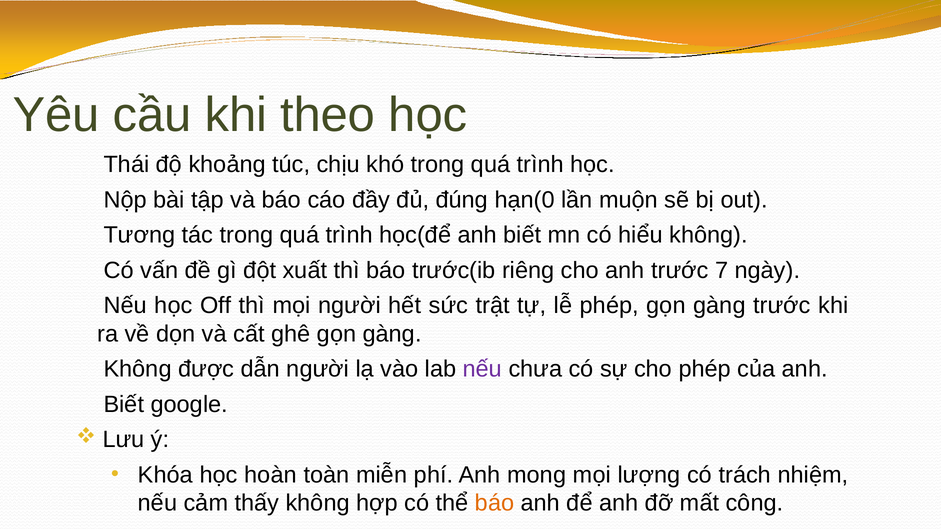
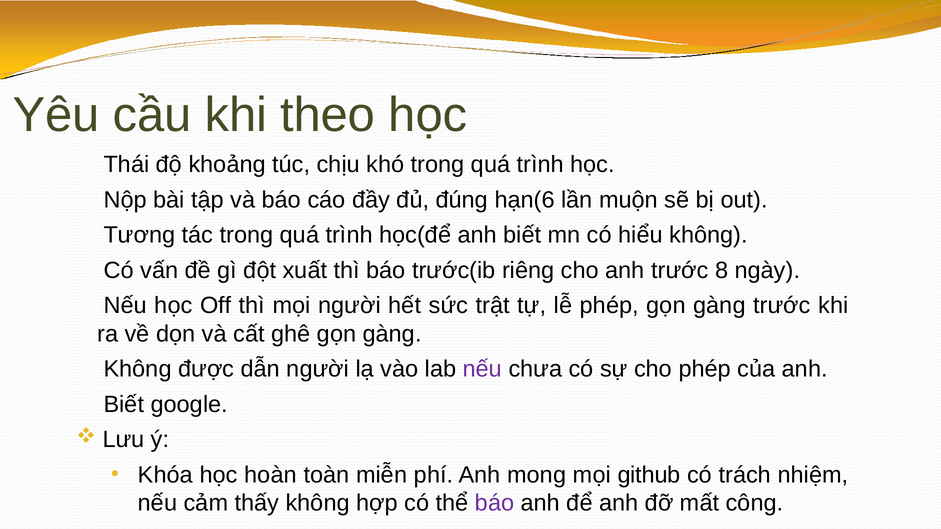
hạn(0: hạn(0 -> hạn(6 (525, 200)
7: 7 -> 8 (722, 270)
lượng: lượng -> github (649, 475)
báo colour: orange -> purple (495, 503)
